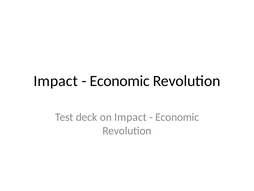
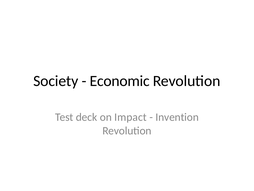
Impact: Impact -> Society (56, 81)
Economic: Economic -> Invention (177, 117)
